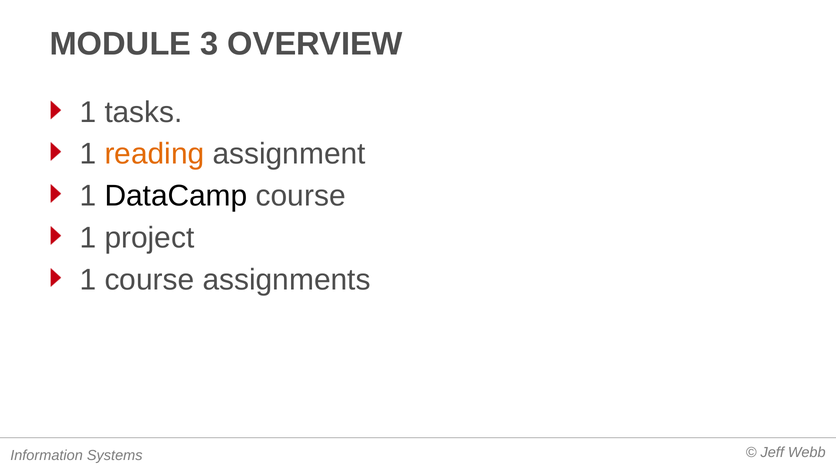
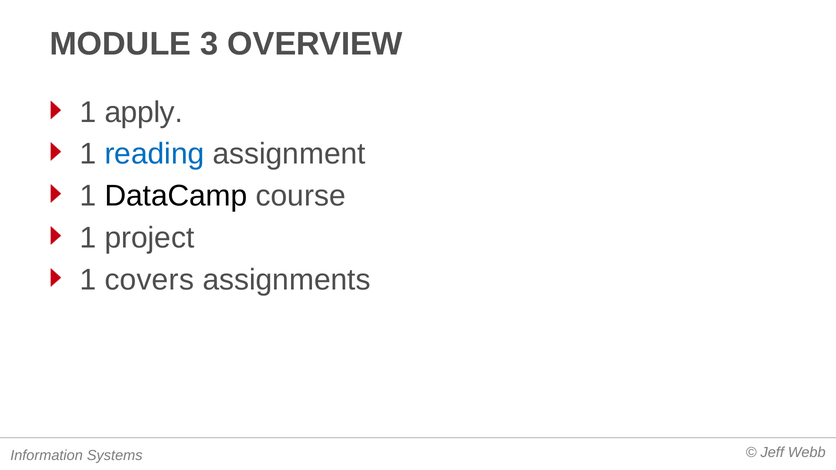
tasks: tasks -> apply (144, 112)
reading colour: orange -> blue (154, 154)
1 course: course -> covers (149, 280)
